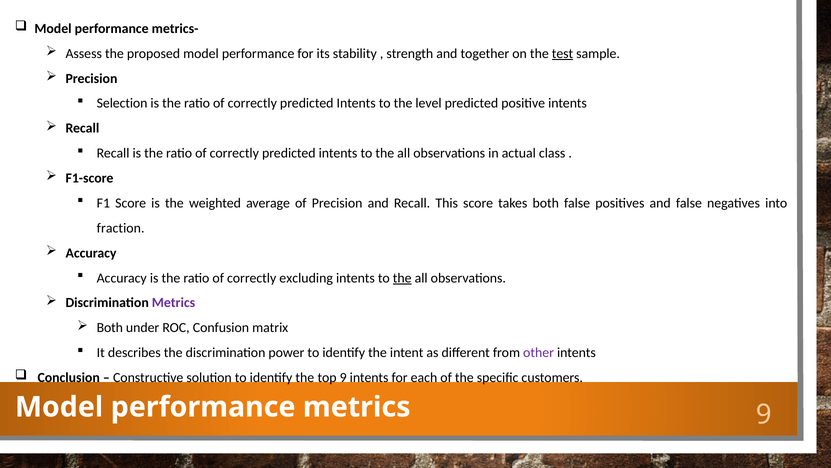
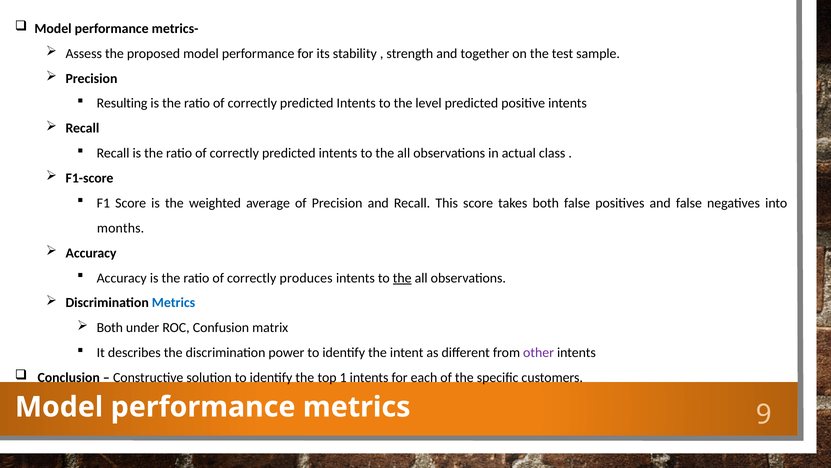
test underline: present -> none (562, 53)
Selection: Selection -> Resulting (122, 103)
fraction: fraction -> months (121, 228)
excluding: excluding -> produces (306, 278)
Metrics colour: purple -> blue (173, 303)
top 9: 9 -> 1 (343, 377)
